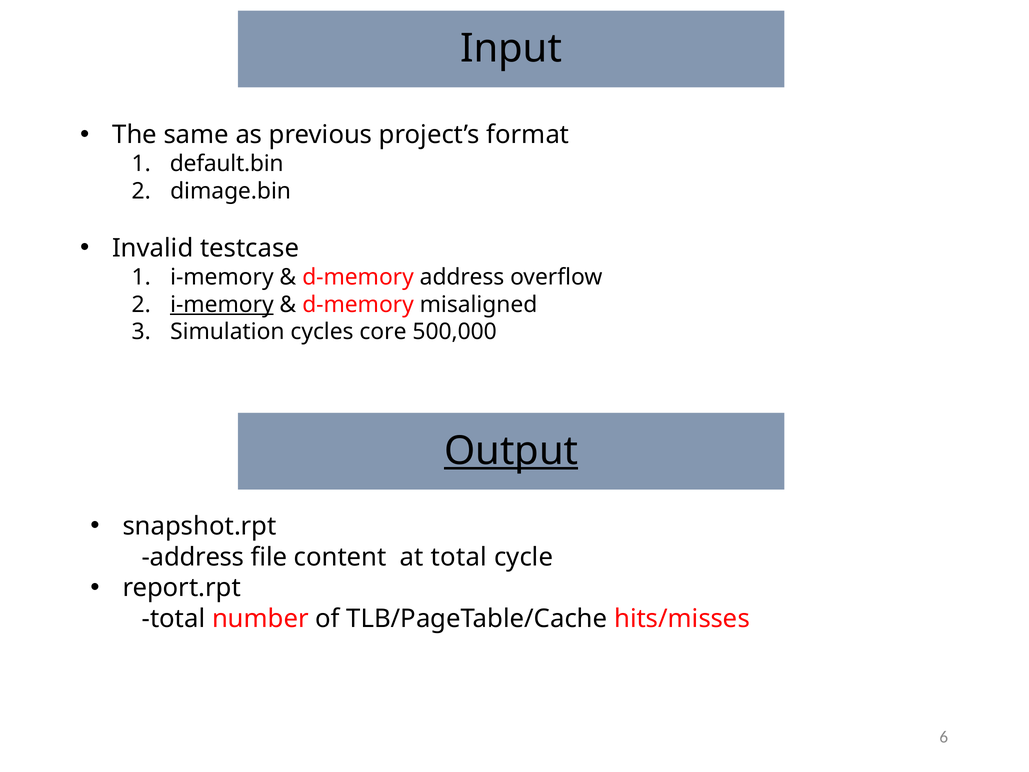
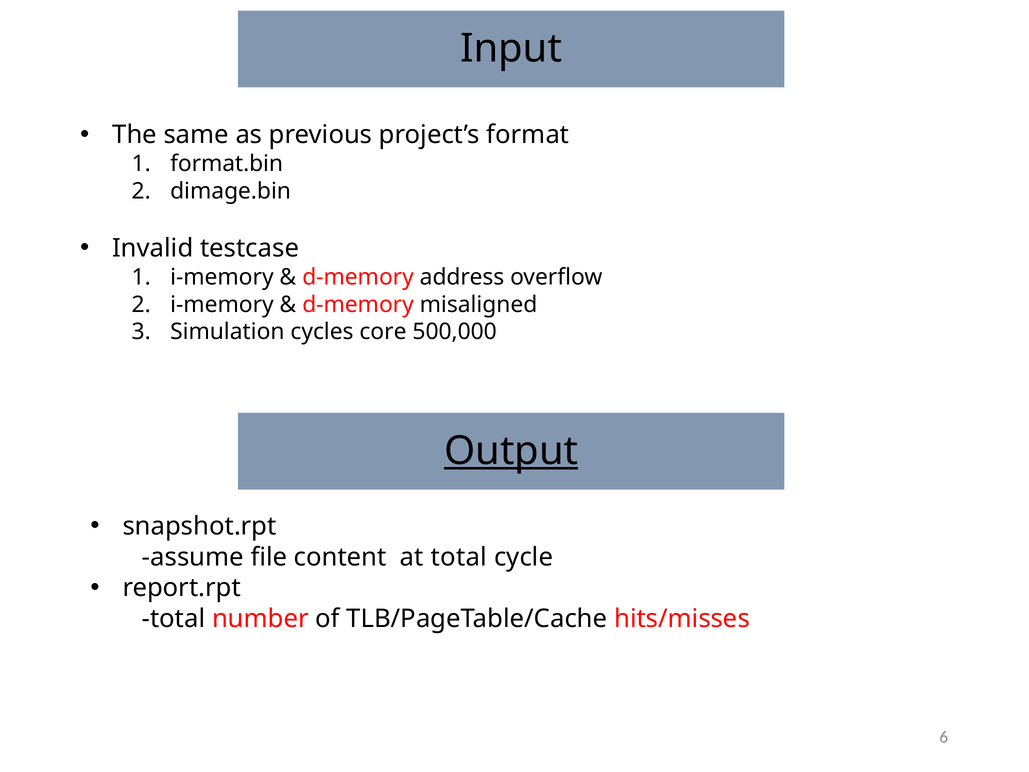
default.bin: default.bin -> format.bin (227, 164)
i-memory underline: present -> none (222, 304)
address: address -> assume (193, 557)
